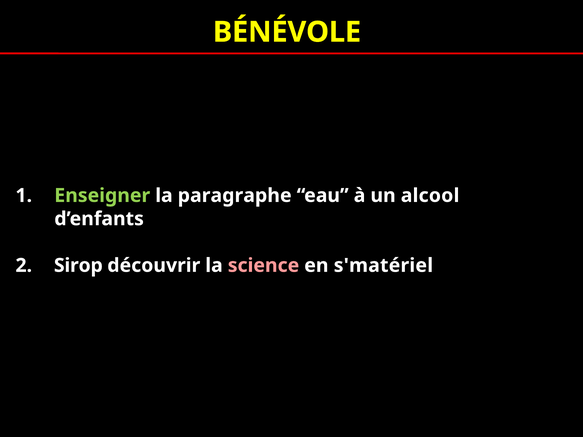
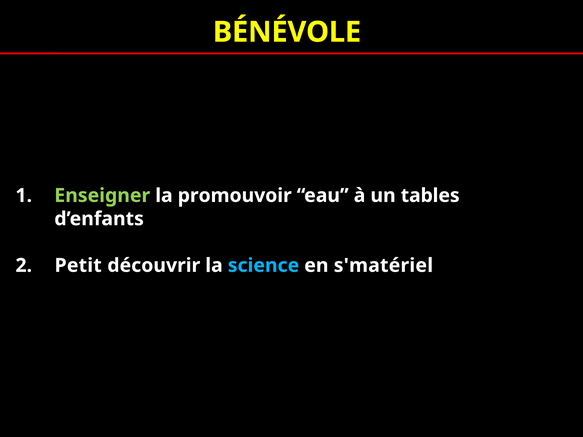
paragraphe: paragraphe -> promouvoir (235, 196)
alcool: alcool -> tables (430, 196)
Sirop: Sirop -> Petit (78, 266)
science colour: pink -> light blue (264, 266)
